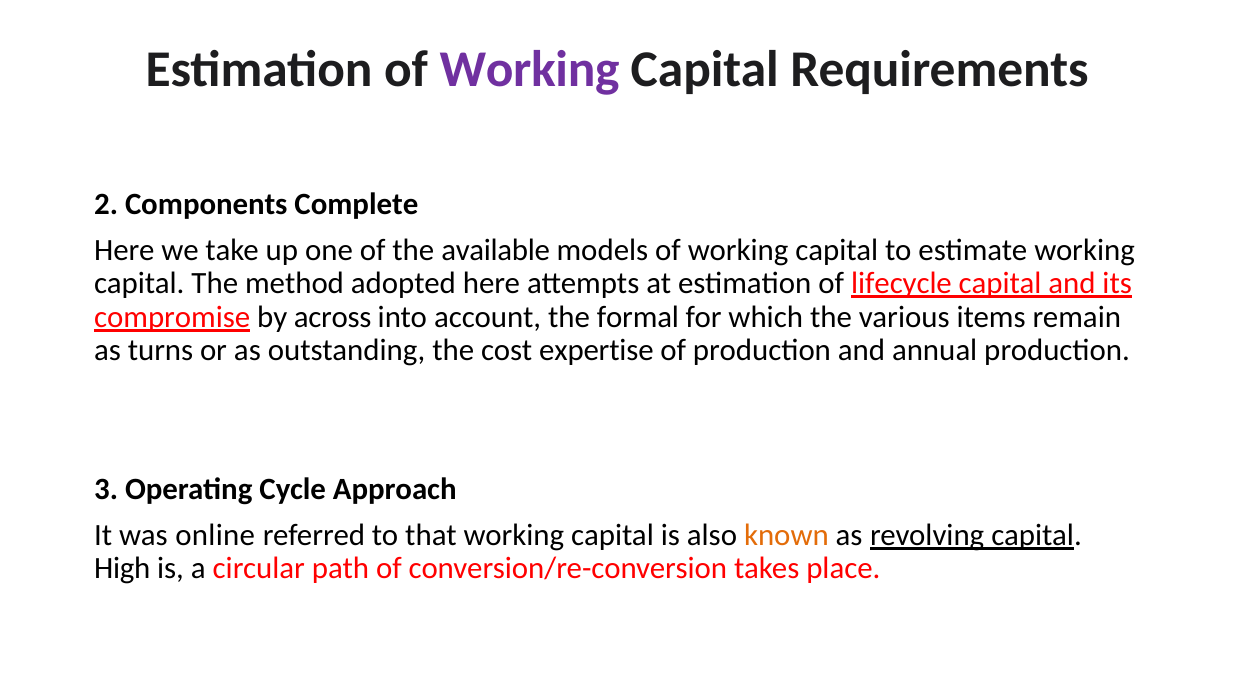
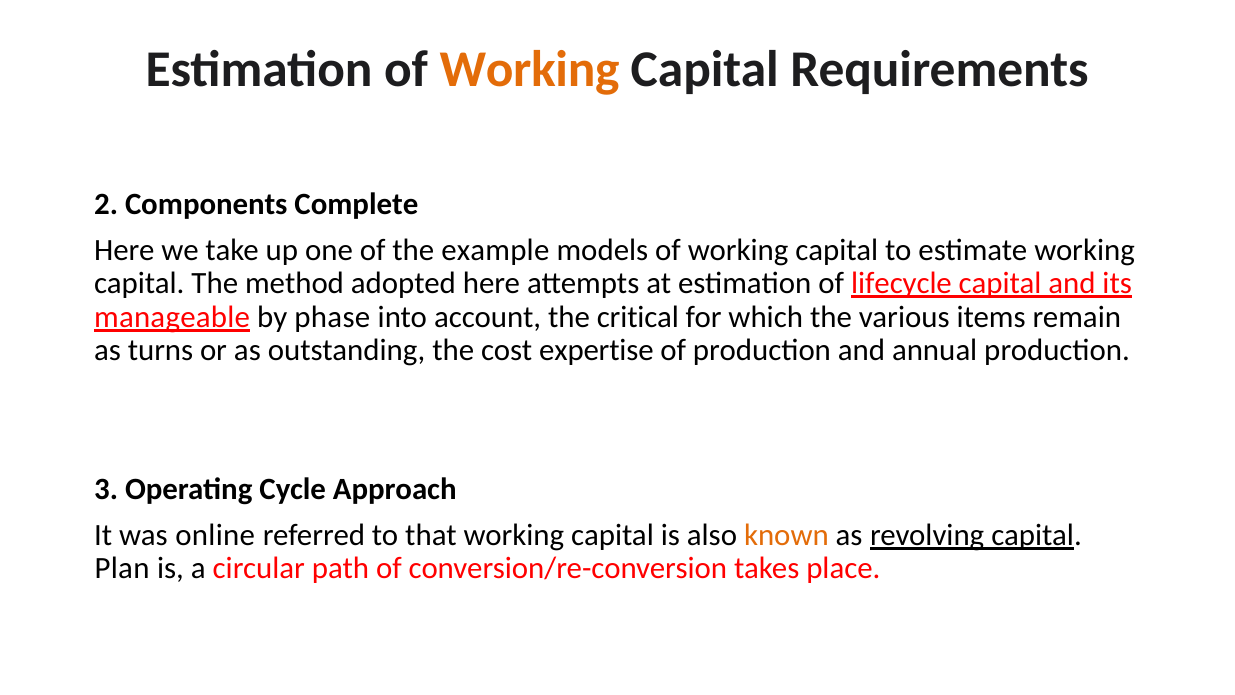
Working colour: purple -> orange (529, 70)
available: available -> example (495, 250)
compromise: compromise -> manageable (172, 317)
across: across -> phase (332, 317)
formal: formal -> critical (638, 317)
High: High -> Plan (122, 568)
